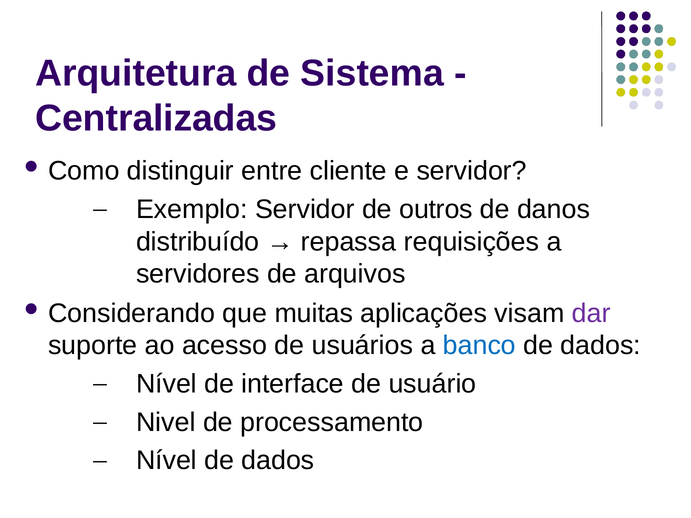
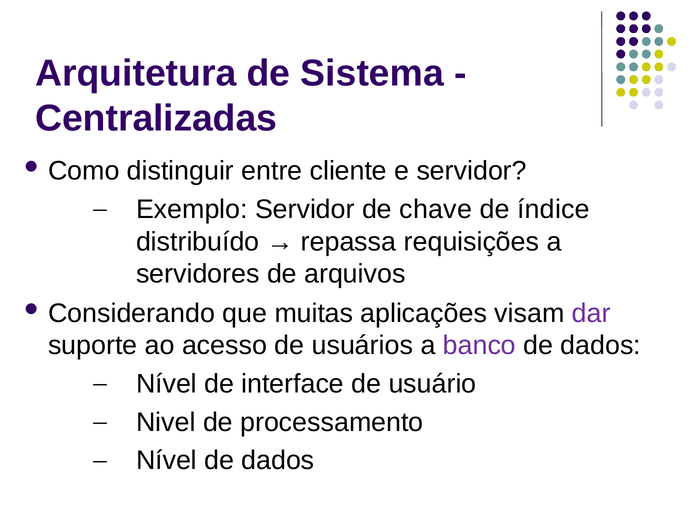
outros: outros -> chave (436, 210)
danos: danos -> índice (553, 210)
banco colour: blue -> purple (479, 346)
